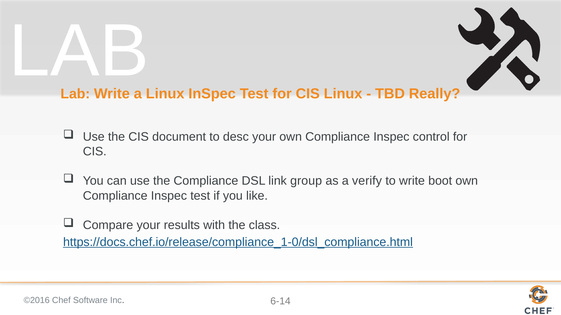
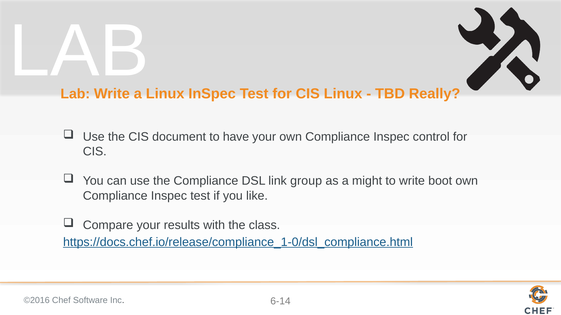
desc: desc -> have (236, 137)
verify: verify -> might (367, 181)
